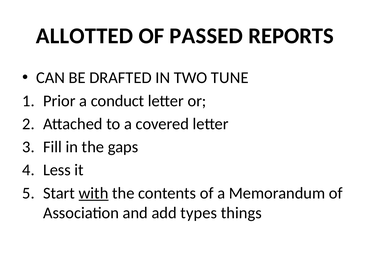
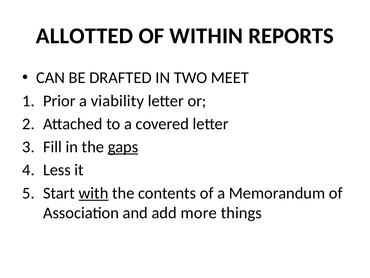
PASSED: PASSED -> WITHIN (206, 36)
TUNE: TUNE -> MEET (230, 78)
conduct: conduct -> viability (117, 101)
gaps underline: none -> present (123, 147)
types: types -> more (199, 213)
